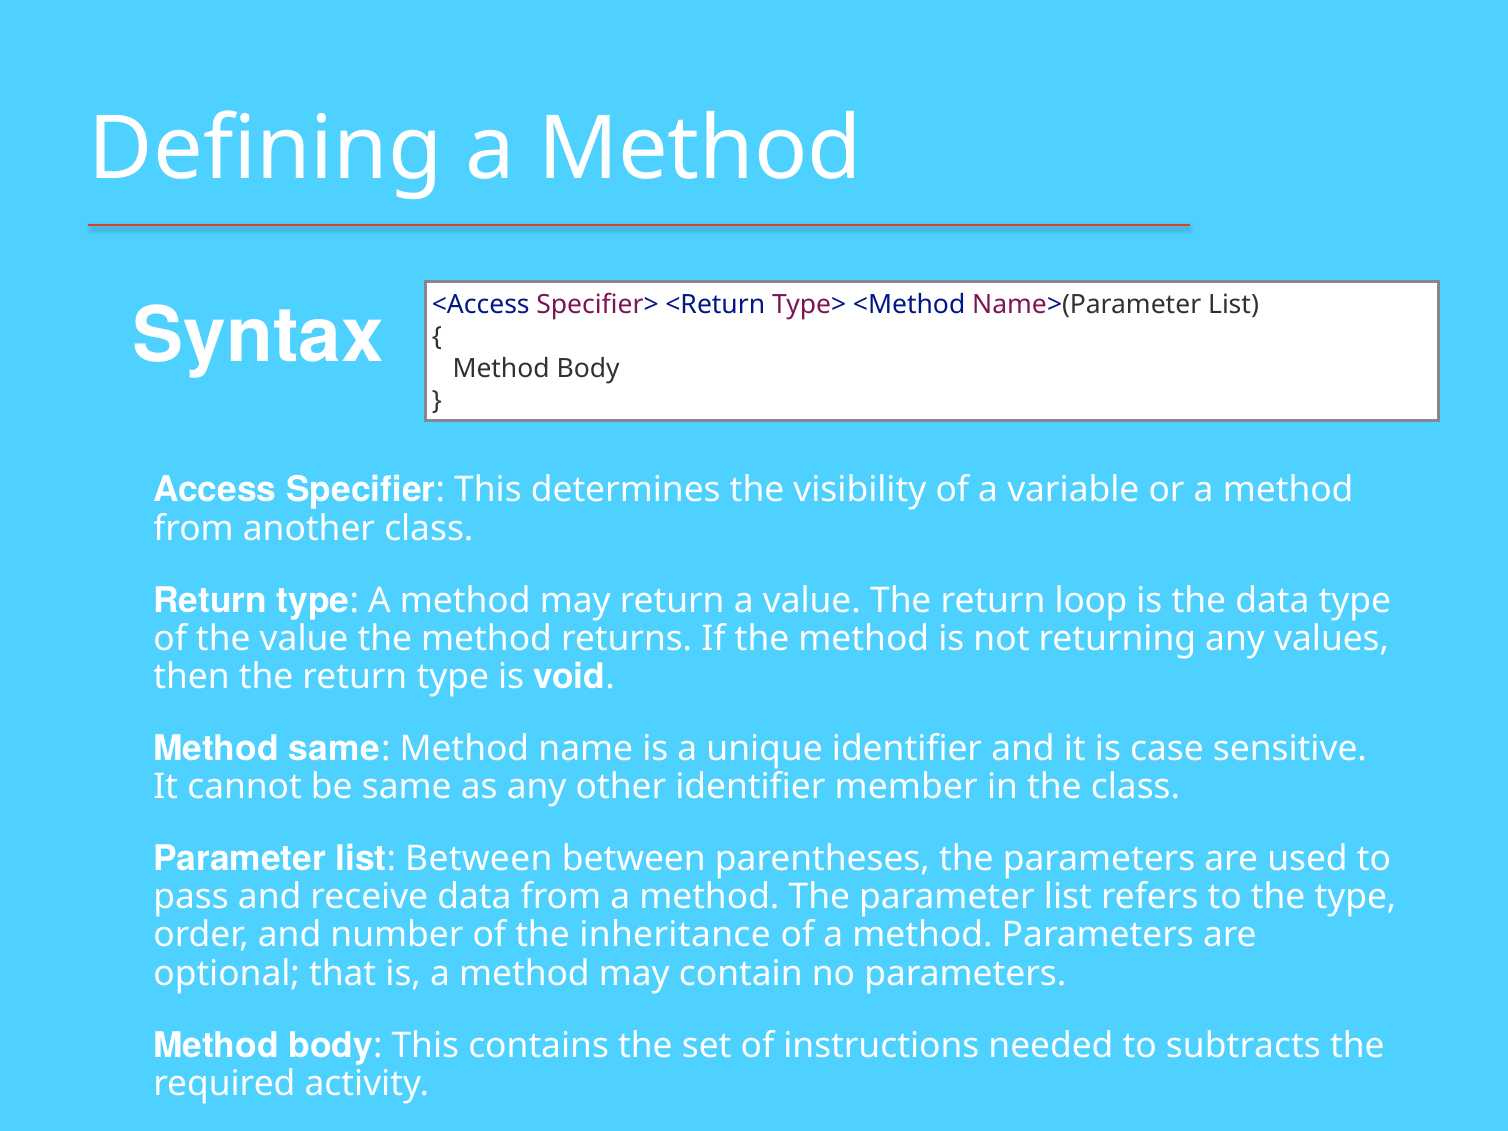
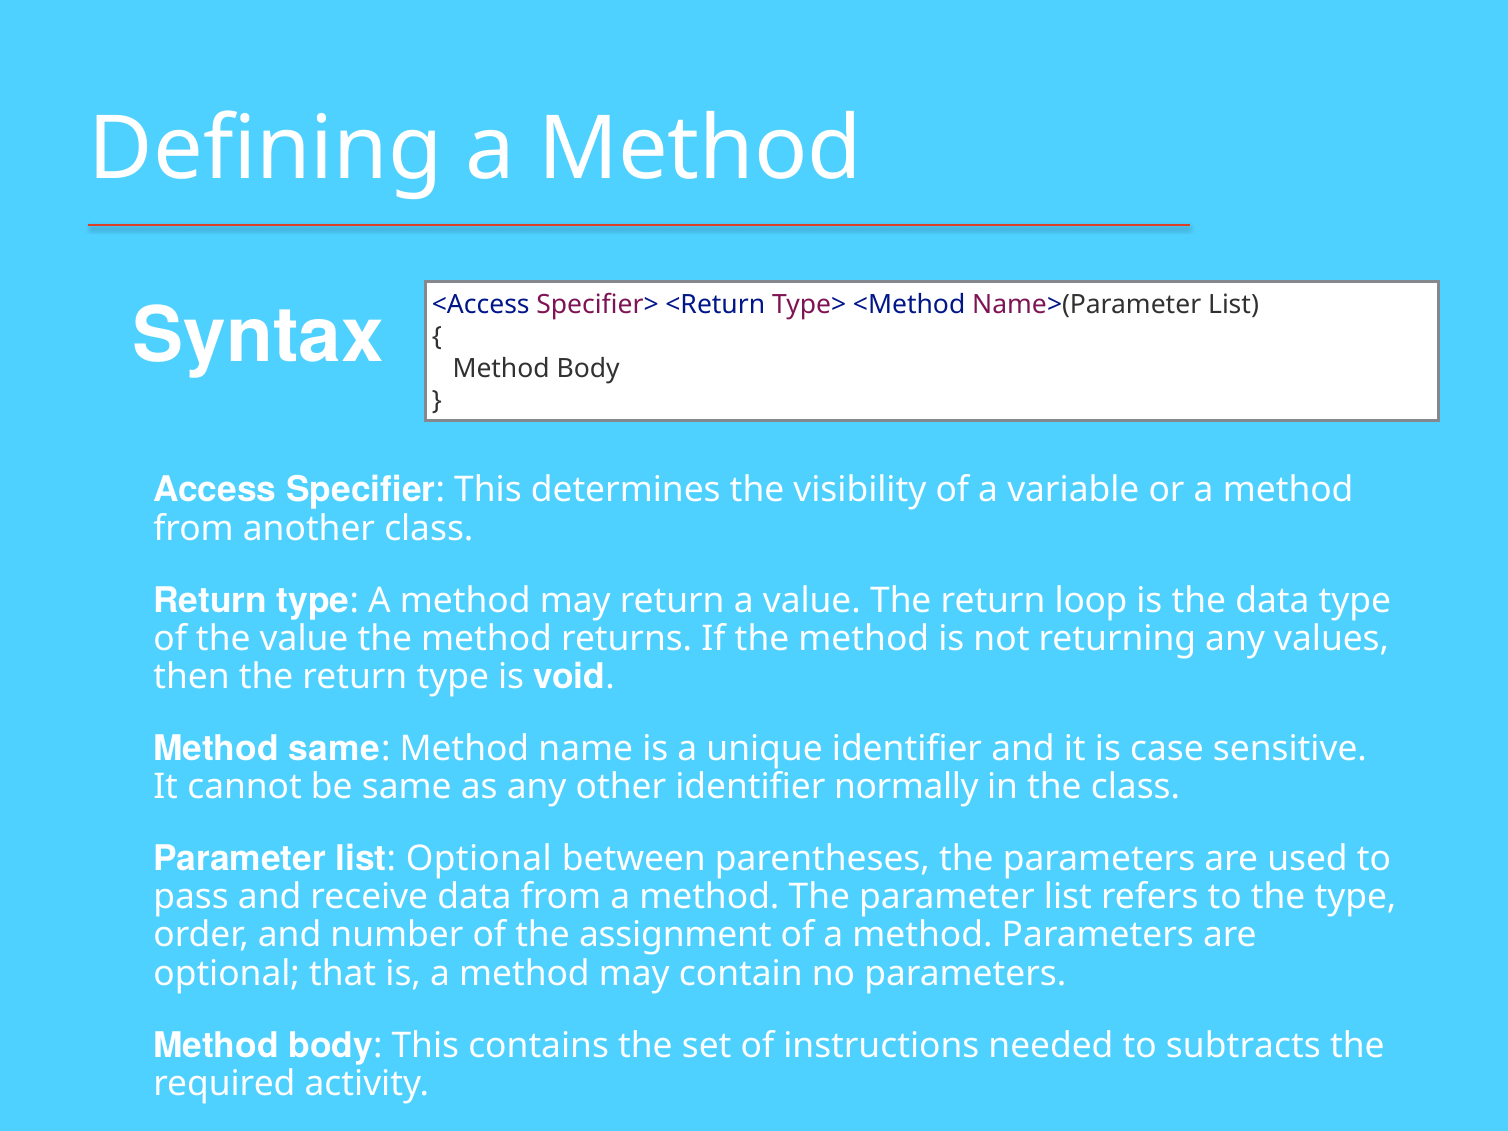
member: member -> normally (906, 787)
Between: Between -> Optional (479, 859)
inheritance: inheritance -> assignment (675, 935)
